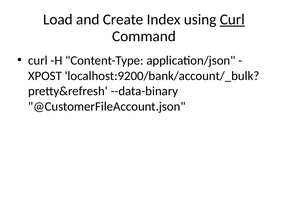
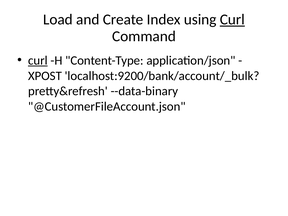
curl underline: none -> present (38, 60)
